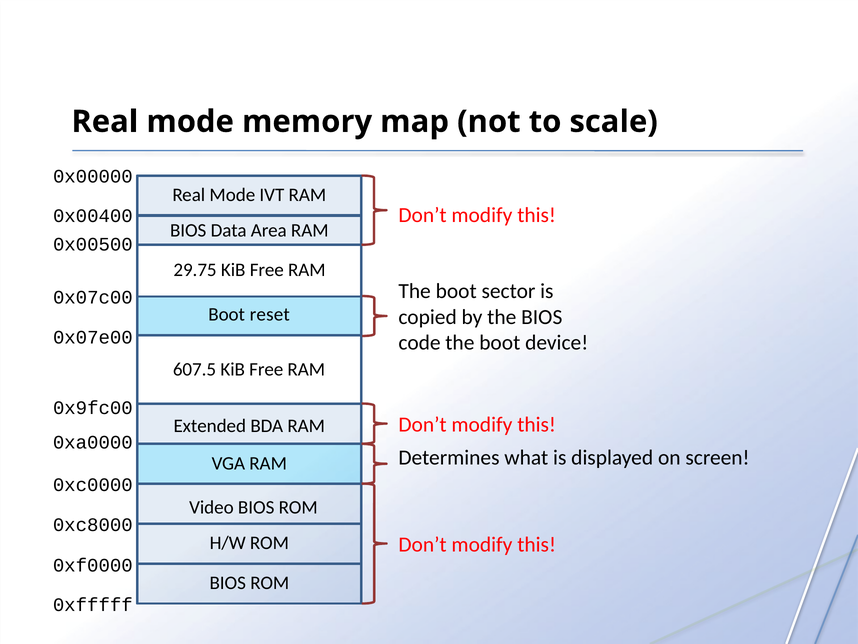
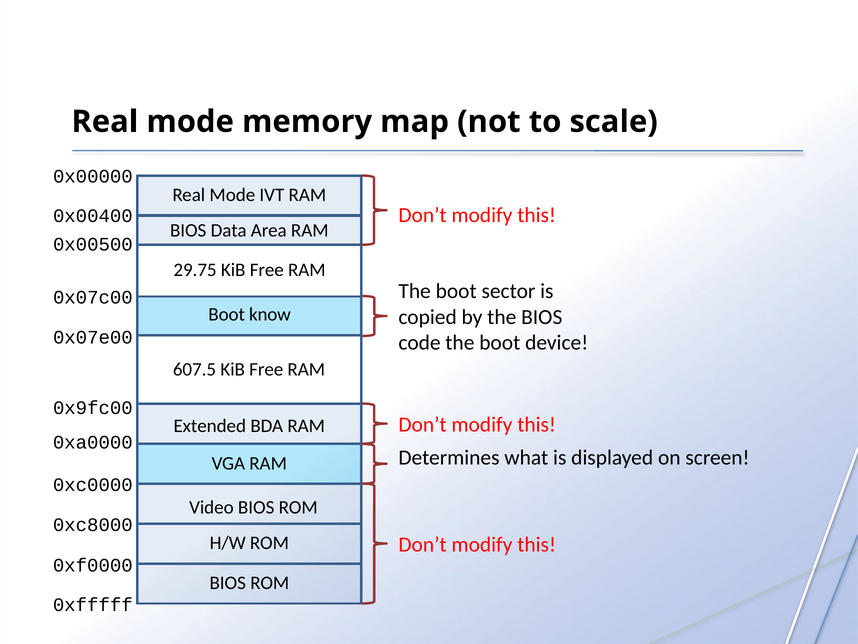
reset: reset -> know (270, 314)
